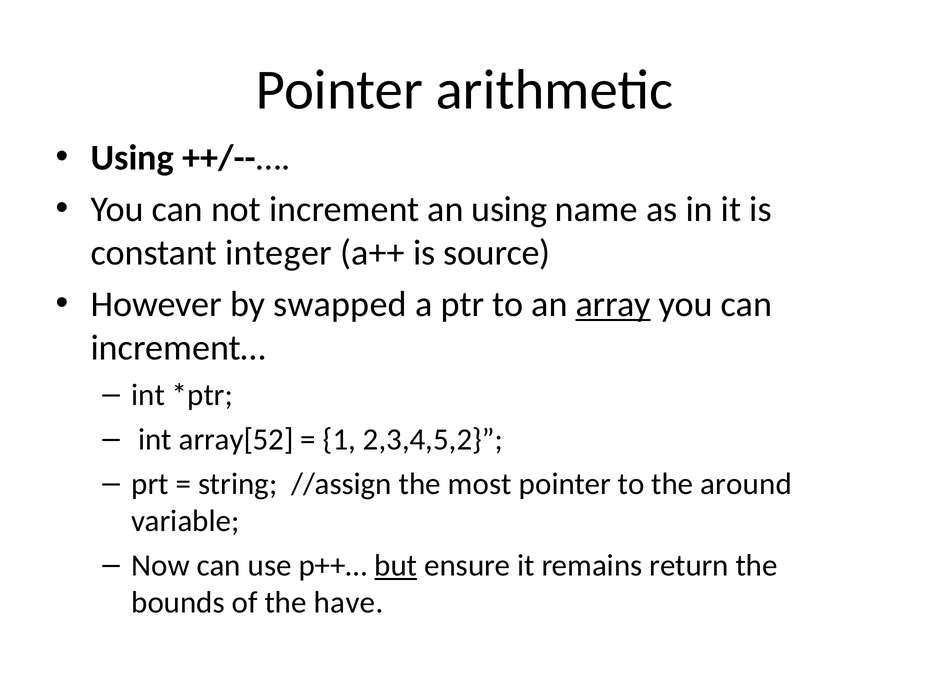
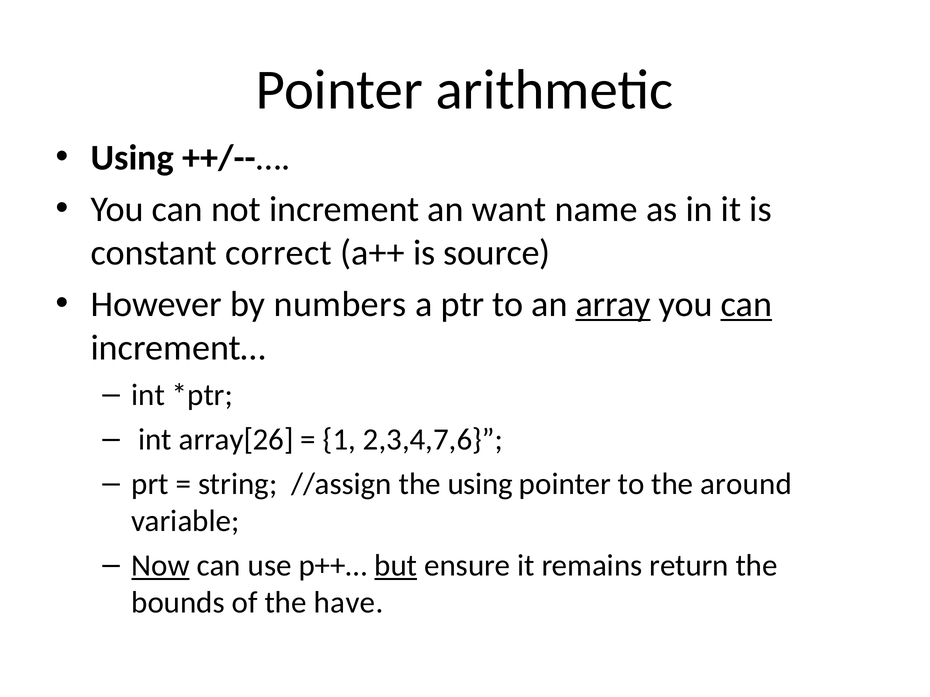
an using: using -> want (509, 210)
integer: integer -> correct (279, 253)
swapped: swapped -> numbers (340, 305)
can underline: none -> present (746, 305)
array[52: array[52 -> array[26 (236, 440)
2,3,4,5,2: 2,3,4,5,2 -> 2,3,4,7,6 (433, 440)
the most: most -> using (480, 484)
Now underline: none -> present (161, 566)
